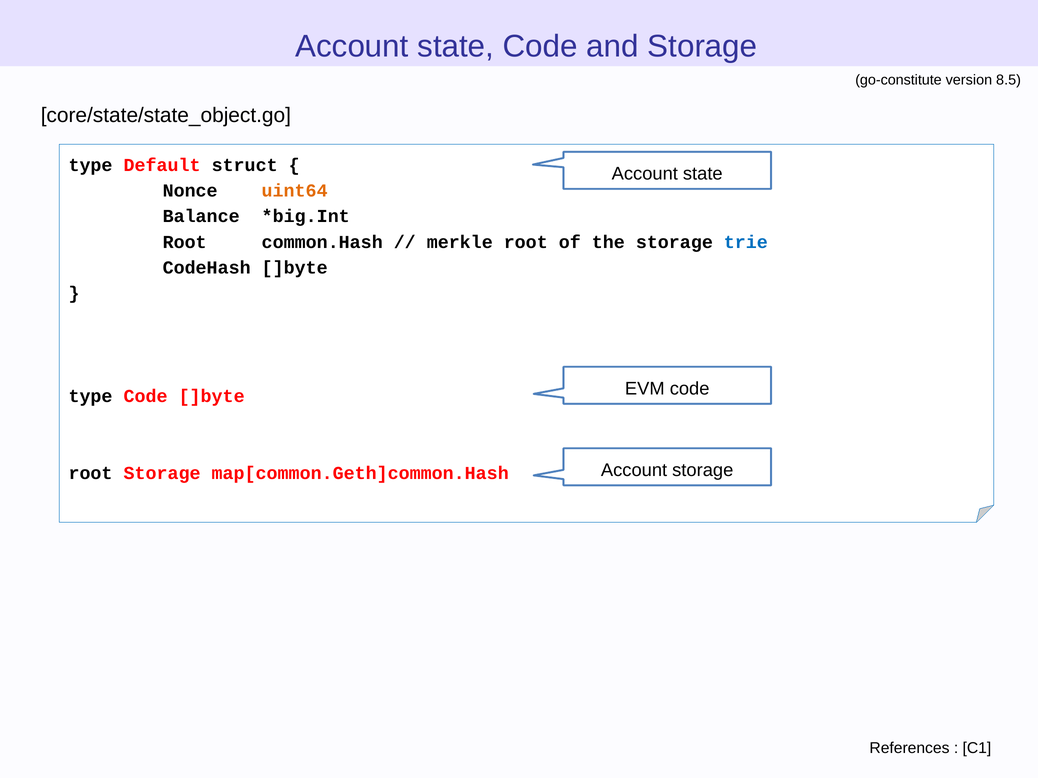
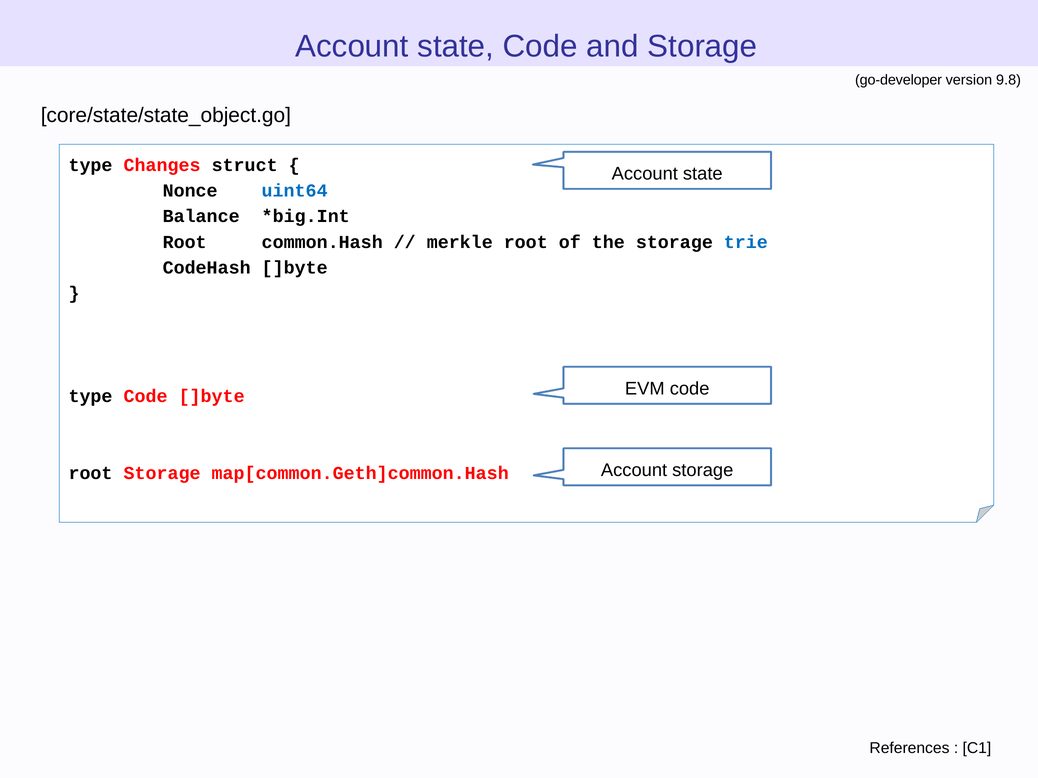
go-constitute: go-constitute -> go-developer (899, 80)
8.5: 8.5 -> 9.8 (1009, 80)
Default: Default -> Changes (162, 165)
uint64 colour: orange -> blue (295, 191)
